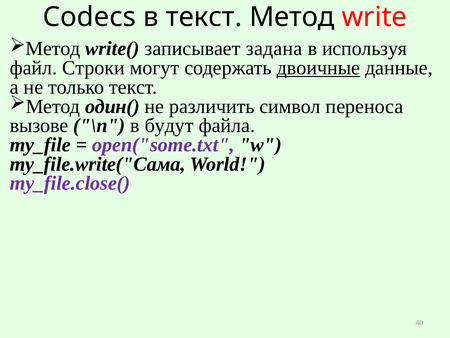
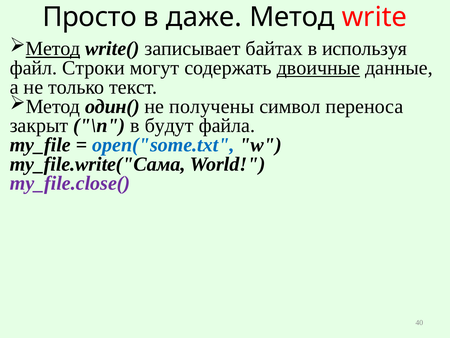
Codecs: Codecs -> Просто (90, 17)
в текст: текст -> даже (204, 17)
Метод underline: none -> present (53, 49)
задана: задана -> байтах (274, 49)
различить: различить -> получены (212, 106)
вызове: вызове -> закрыт (39, 125)
open("some.txt colour: purple -> blue (163, 145)
